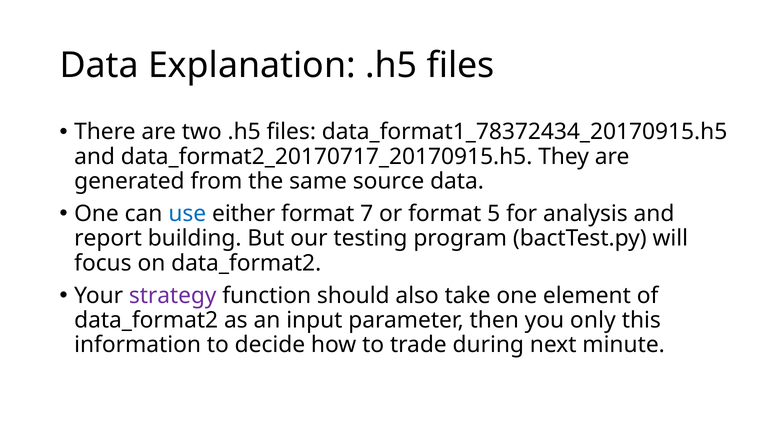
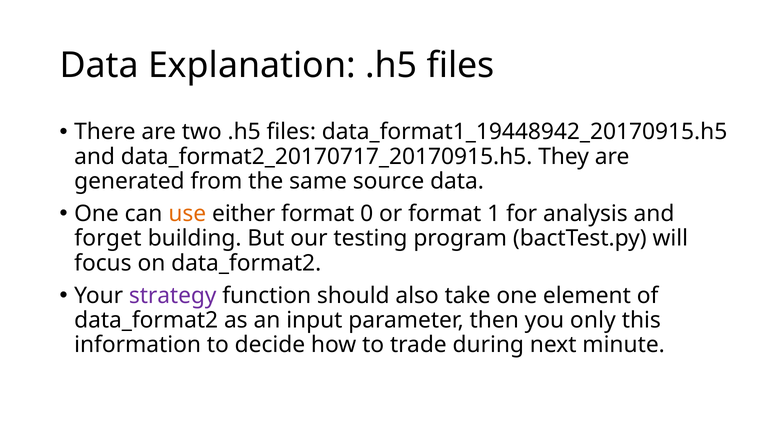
data_format1_78372434_20170915.h5: data_format1_78372434_20170915.h5 -> data_format1_19448942_20170915.h5 (525, 132)
use colour: blue -> orange (187, 214)
7: 7 -> 0 (367, 214)
5: 5 -> 1 (494, 214)
report: report -> forget (108, 239)
